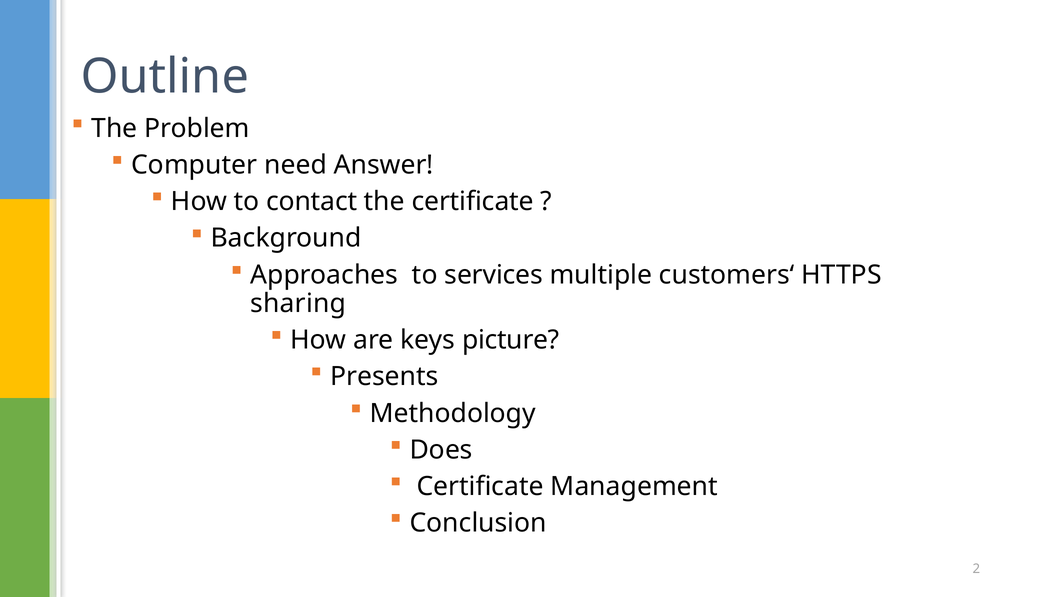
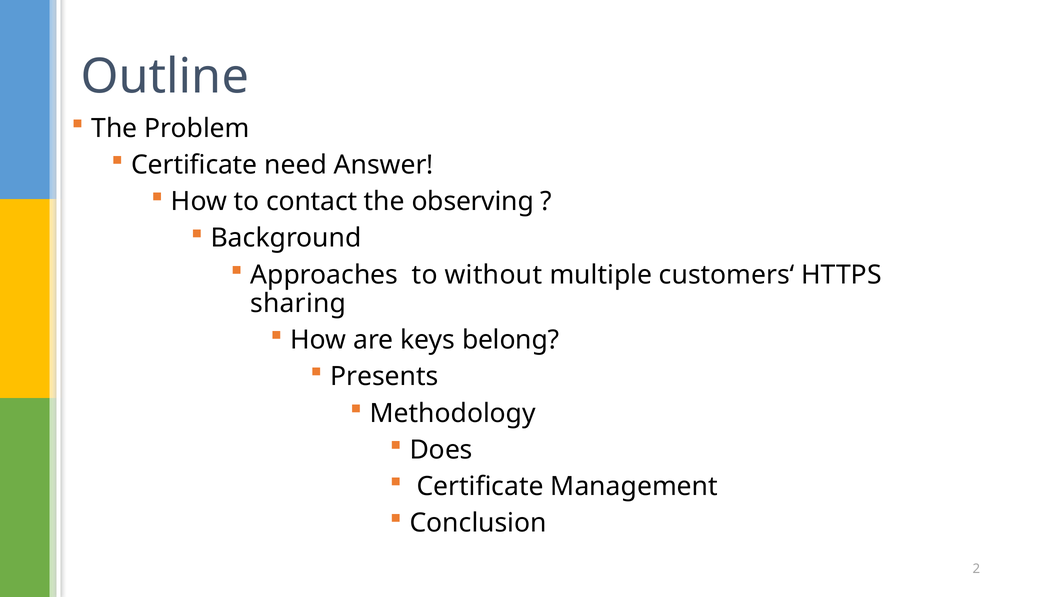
Computer: Computer -> Certificate (194, 165)
the certificate: certificate -> observing (473, 202)
services: services -> without (493, 275)
picture: picture -> belong (511, 340)
